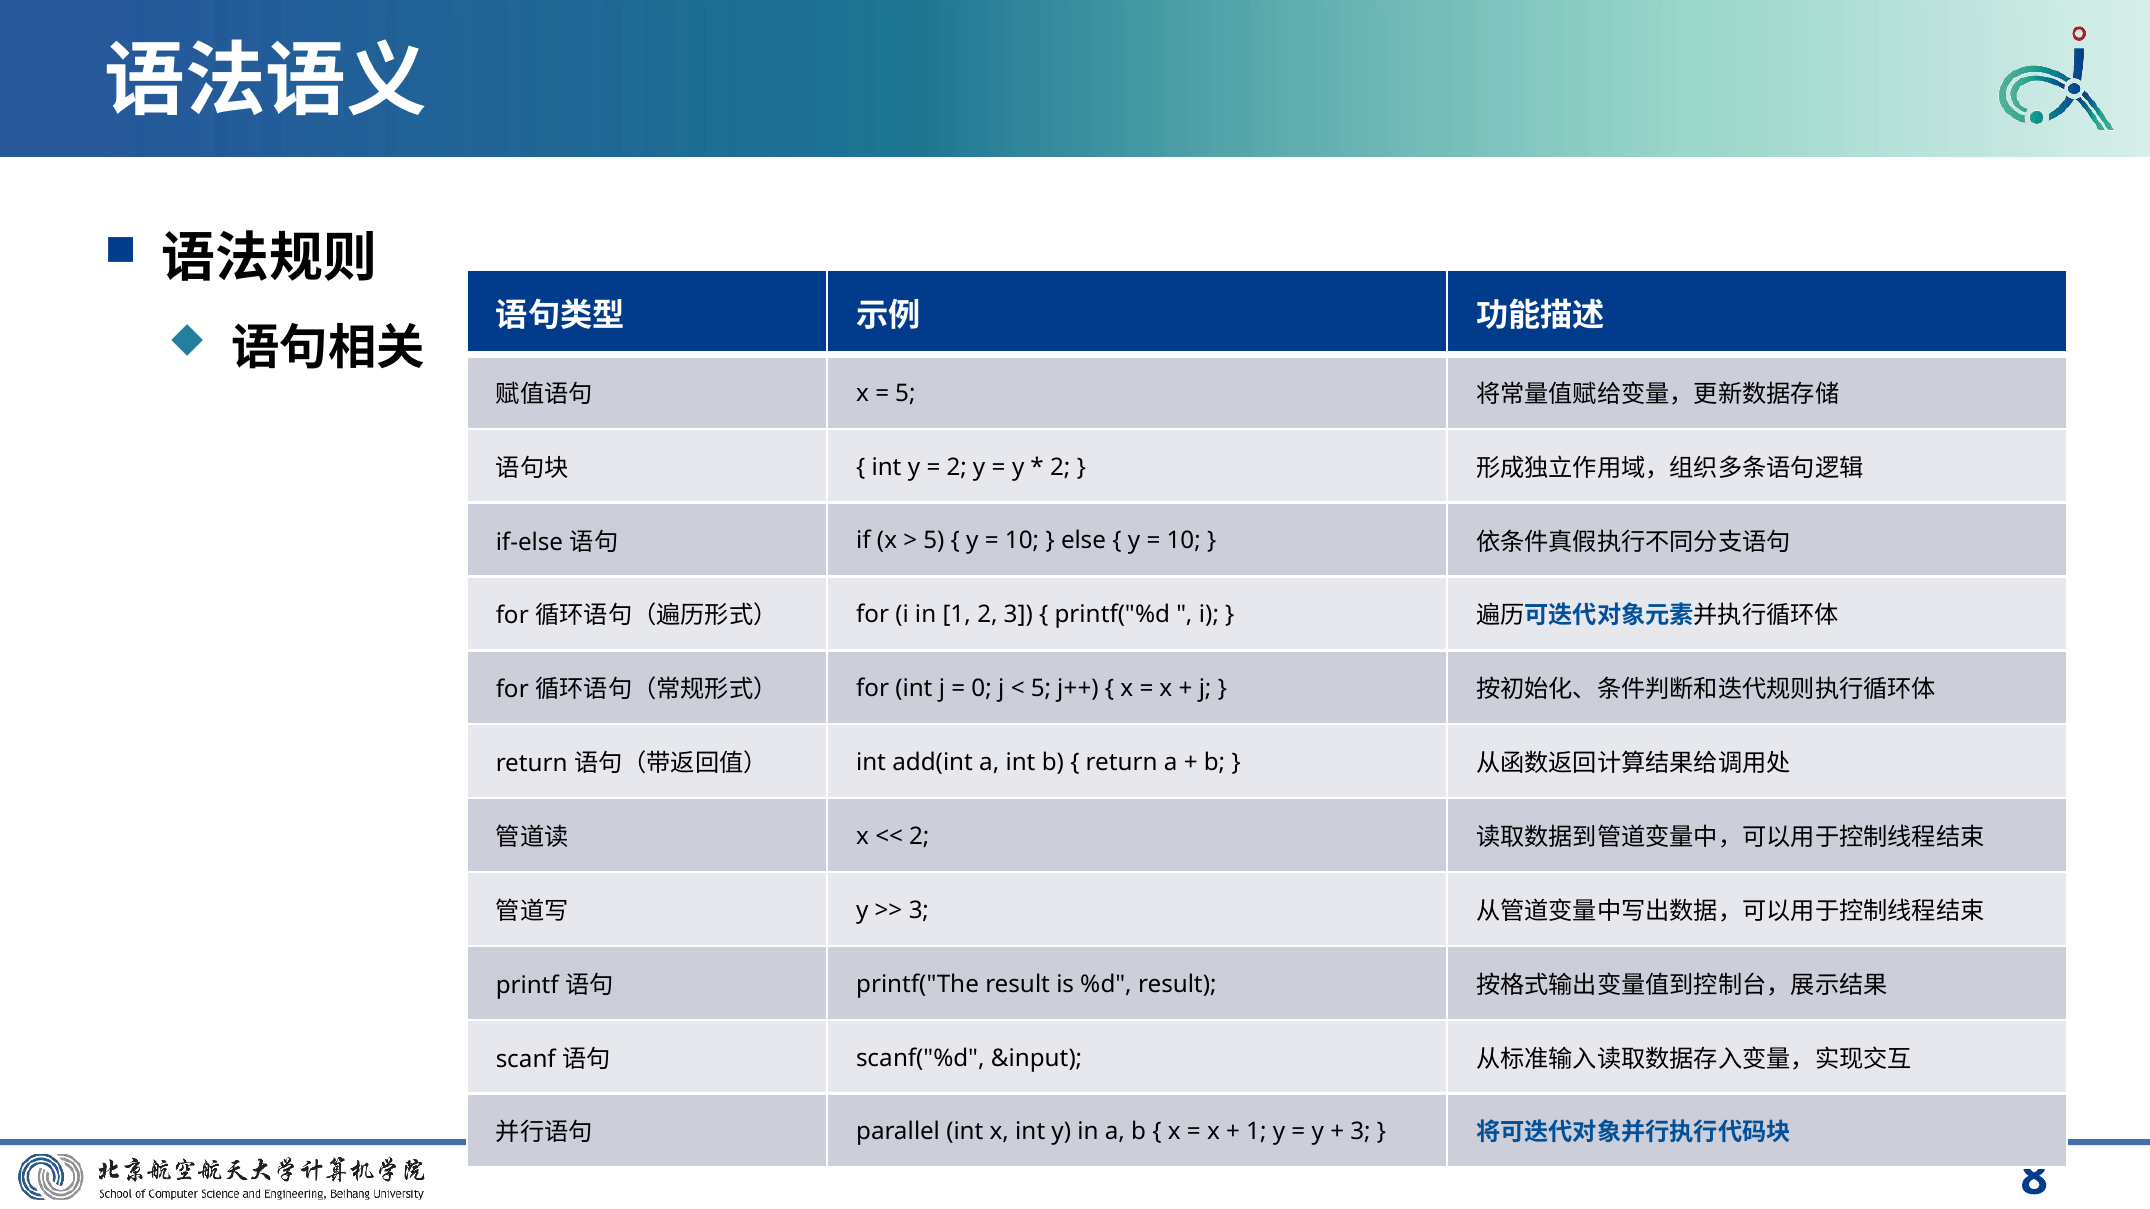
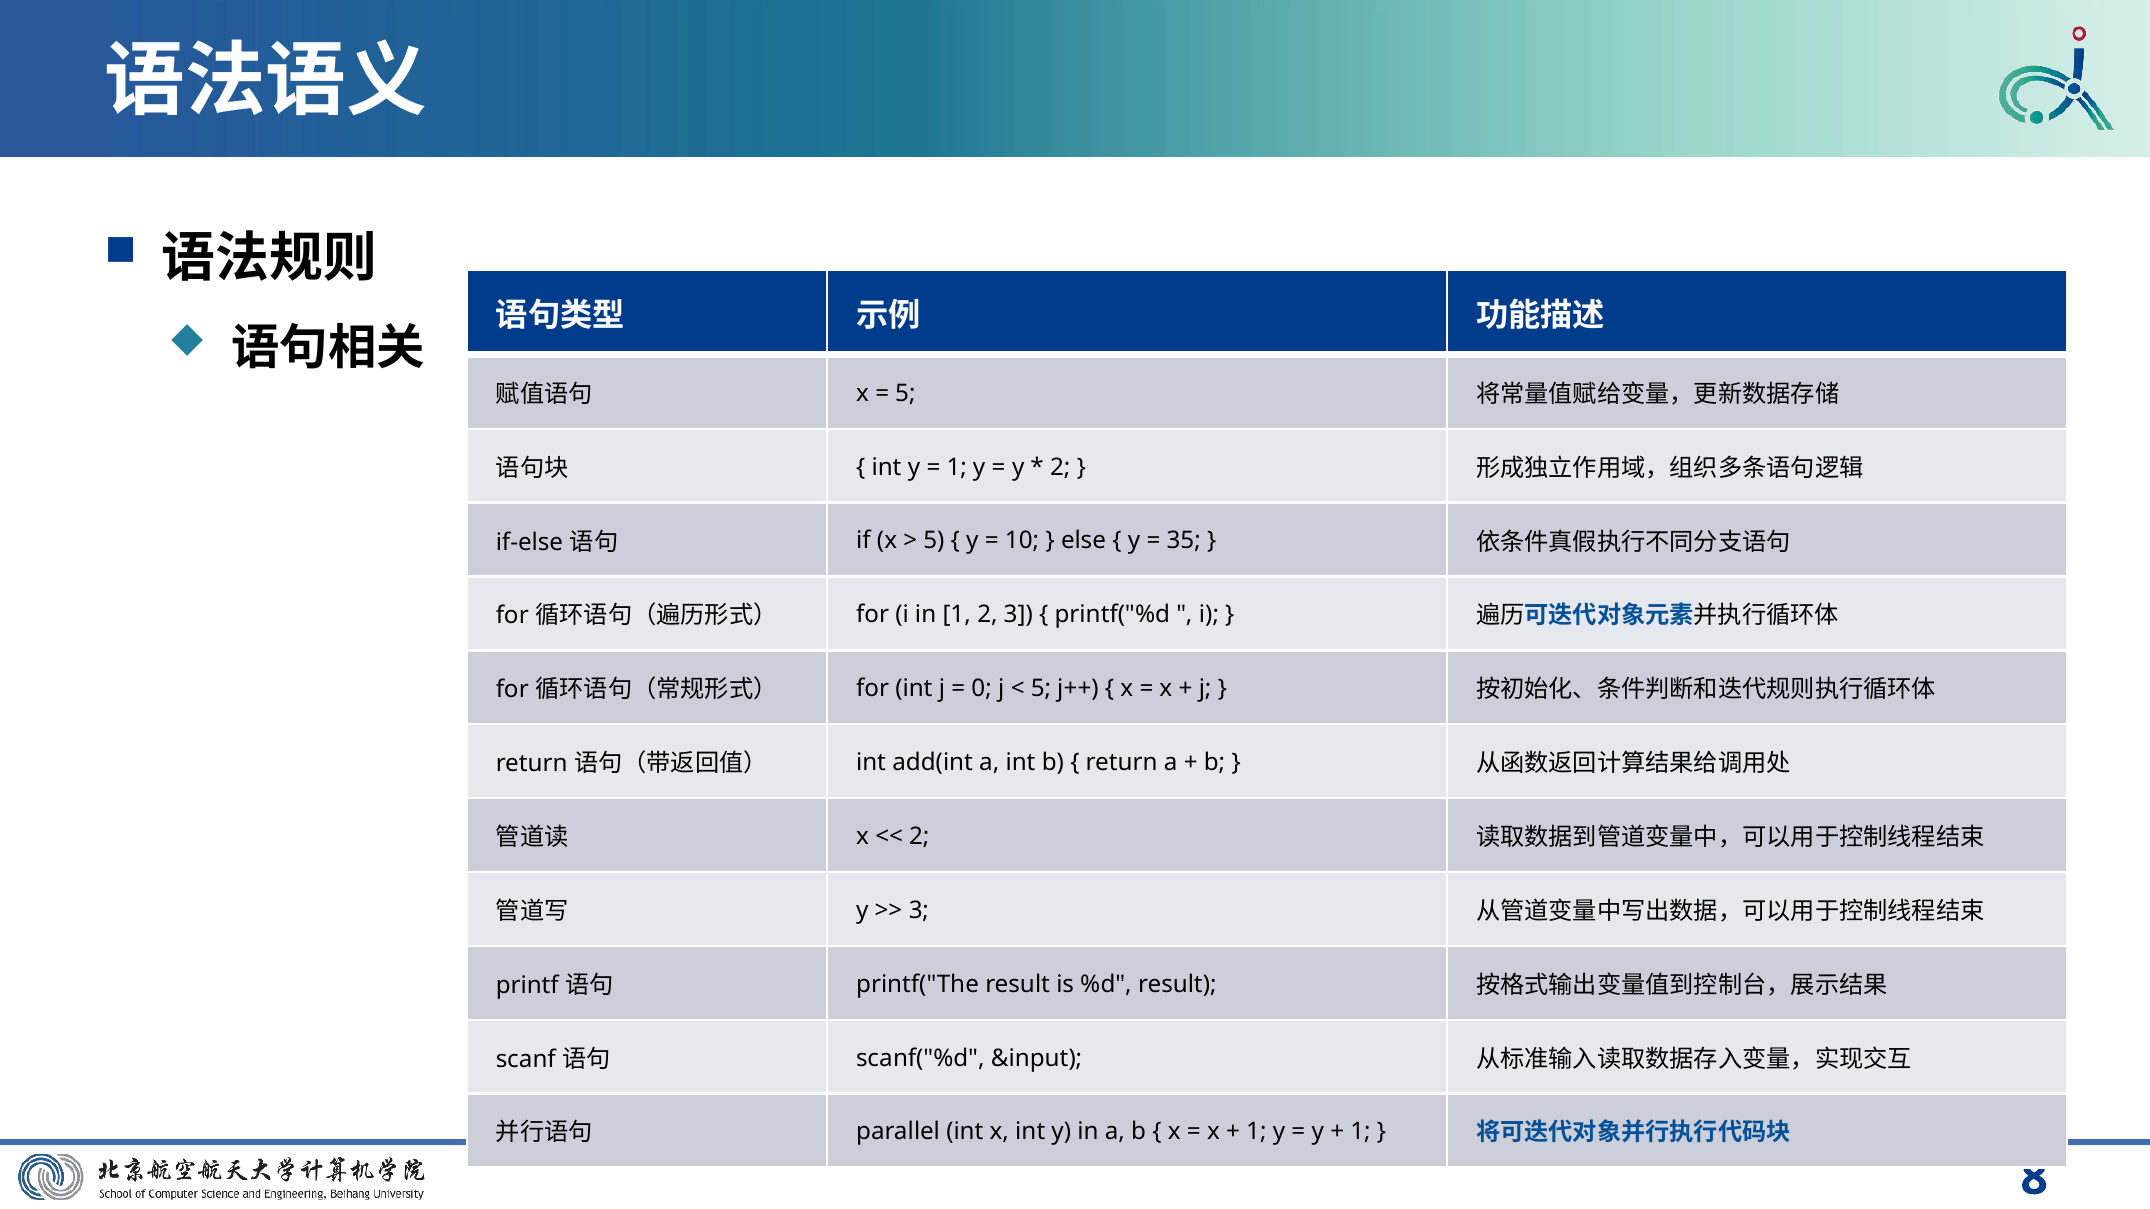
2: 2 -> 1 (957, 467)
10: 10 -> 35 (1184, 541)
3: 3 -> 1 (1361, 1132)
